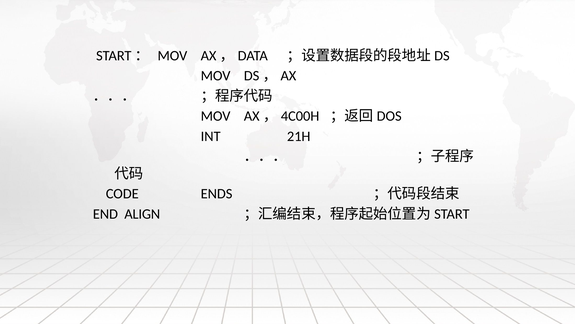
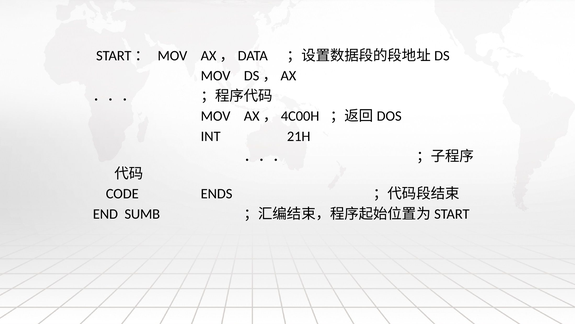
ALIGN: ALIGN -> SUMB (142, 214)
